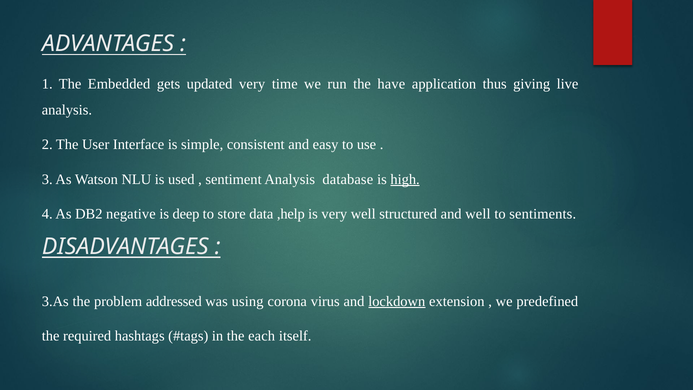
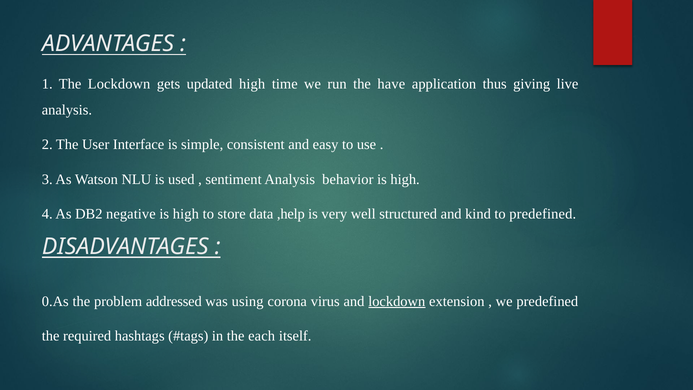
The Embedded: Embedded -> Lockdown (119, 84)
updated very: very -> high (252, 84)
database: database -> behavior (348, 179)
high underline: present -> none (405, 179)
deep: deep -> high (186, 214)
and well: well -> kind (478, 214)
to sentiments: sentiments -> predefined (543, 214)
3.As: 3.As -> 0.As (55, 301)
